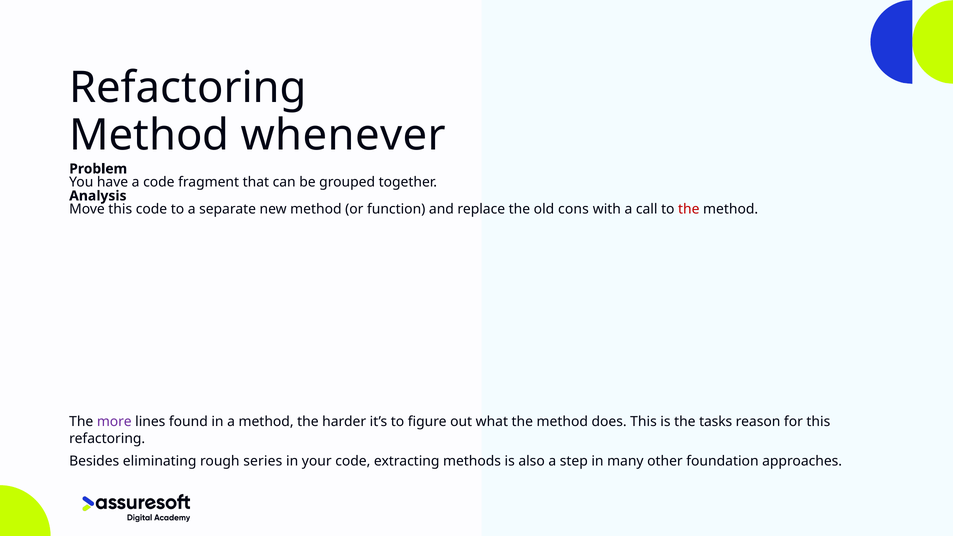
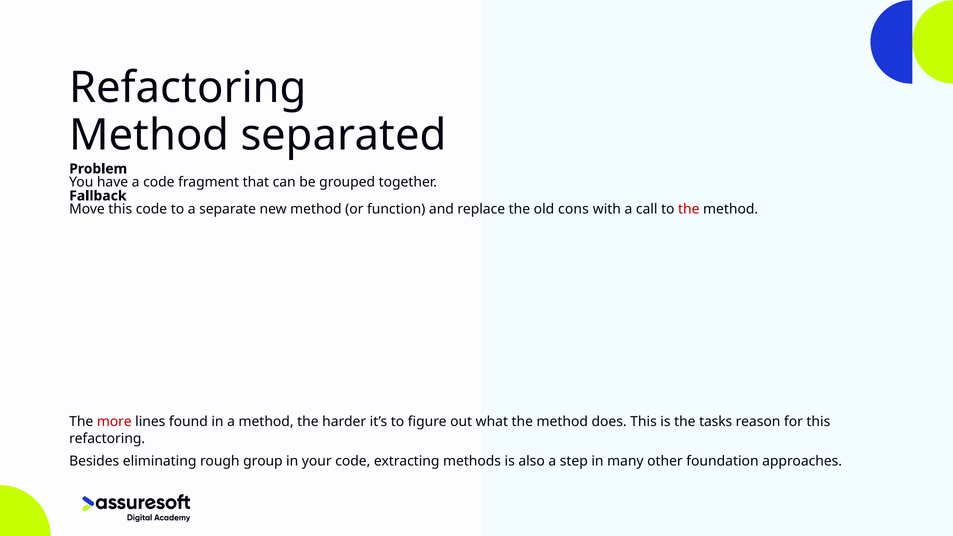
whenever: whenever -> separated (344, 135)
Analysis: Analysis -> Fallback (98, 196)
more colour: purple -> red (114, 422)
series: series -> group (263, 461)
